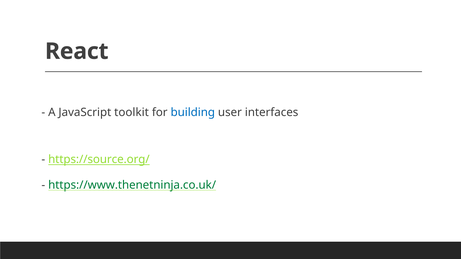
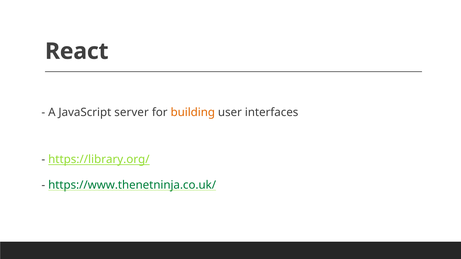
toolkit: toolkit -> server (132, 112)
building colour: blue -> orange (193, 112)
https://source.org/: https://source.org/ -> https://library.org/ (99, 159)
